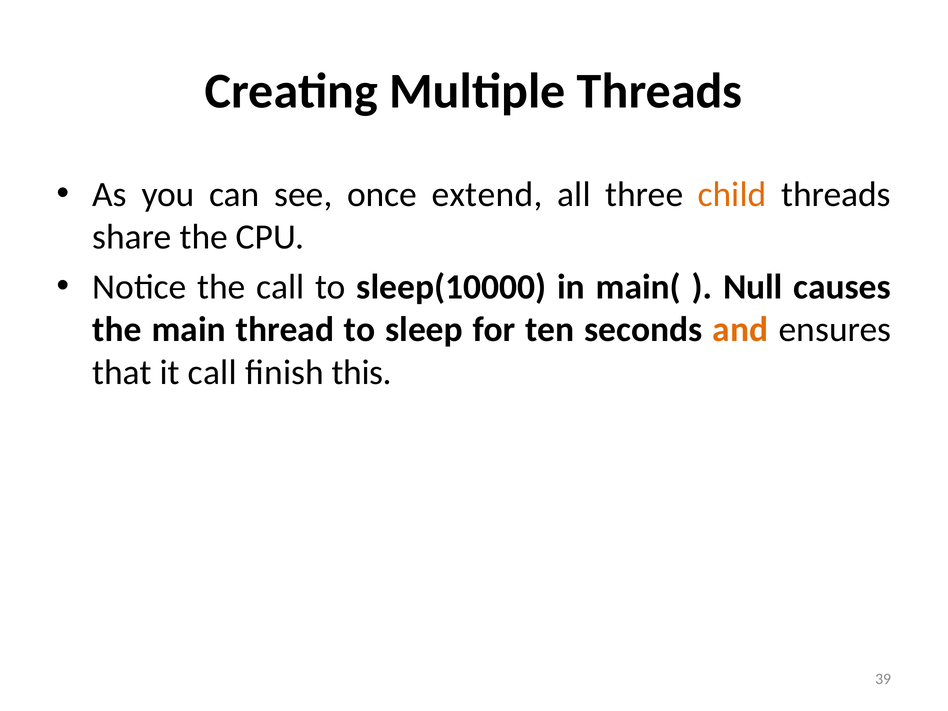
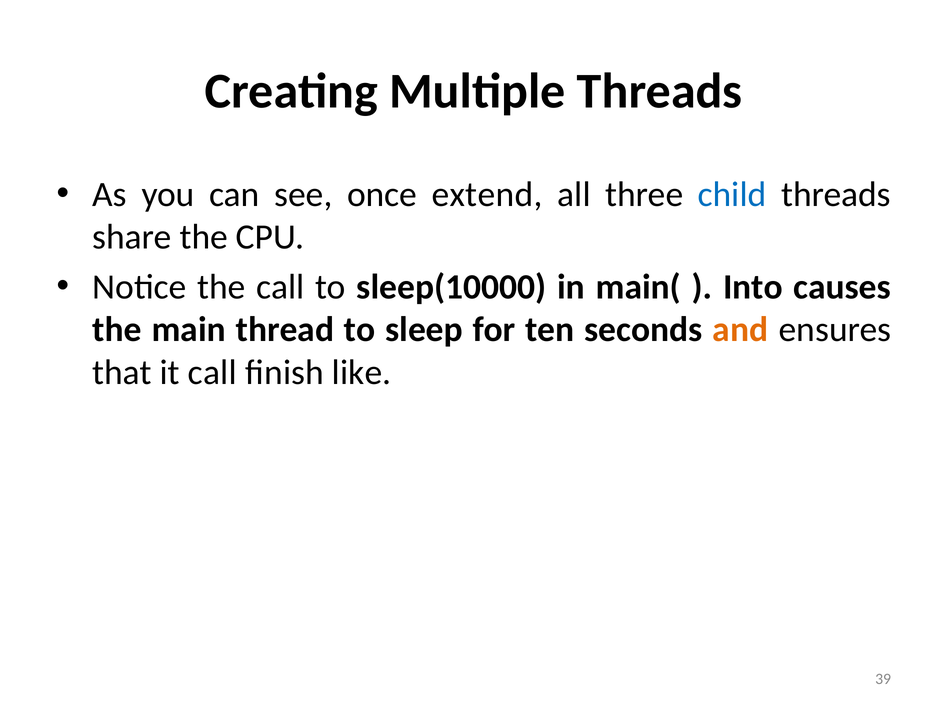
child colour: orange -> blue (732, 194)
Null: Null -> Into (753, 287)
this: this -> like (362, 372)
